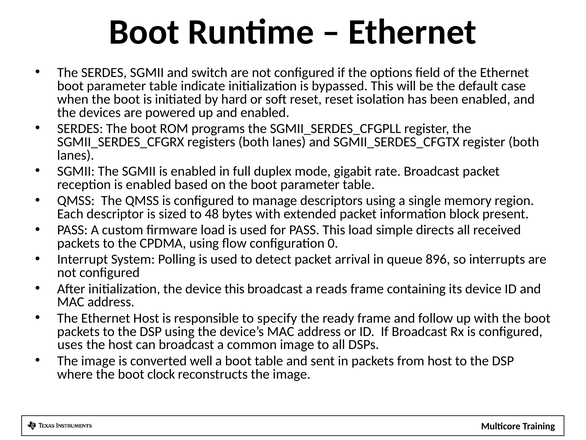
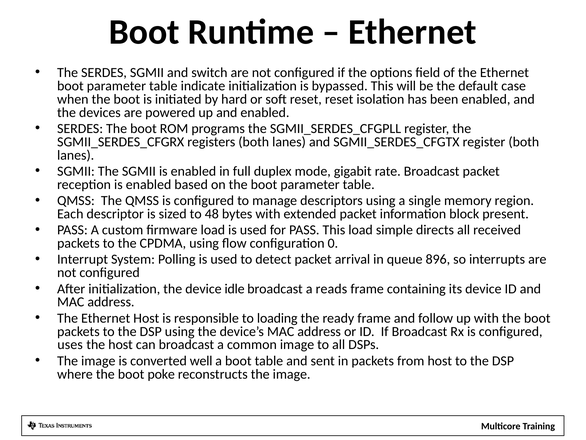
device this: this -> idle (235, 288)
specify: specify -> loading (277, 318)
clock: clock -> poke (161, 374)
